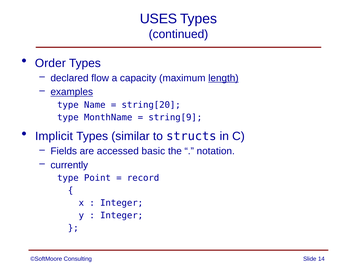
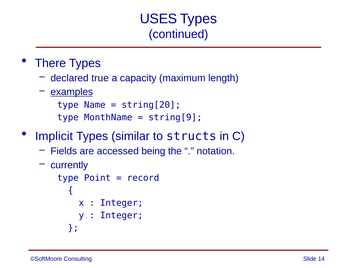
Order: Order -> There (50, 63)
flow: flow -> true (100, 78)
length underline: present -> none (223, 78)
basic: basic -> being (153, 151)
